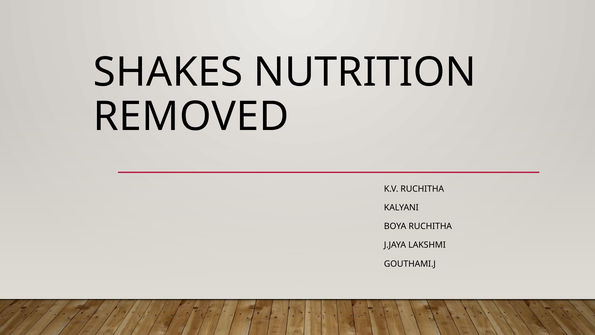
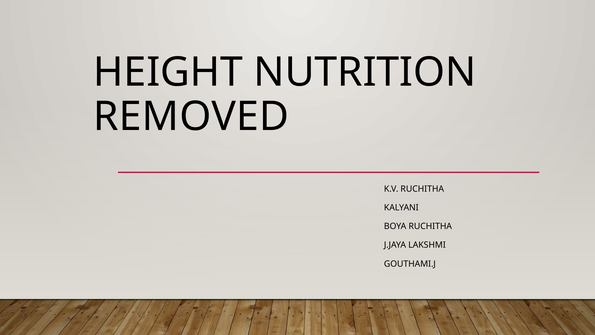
SHAKES: SHAKES -> HEIGHT (168, 72)
